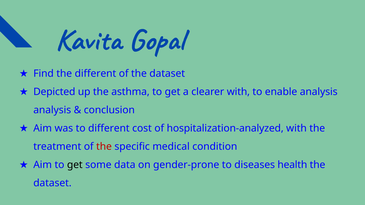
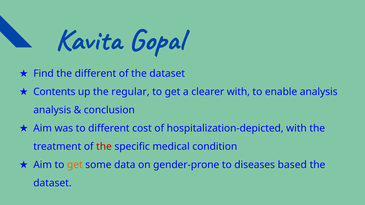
Depicted: Depicted -> Contents (54, 92)
asthma: asthma -> regular (130, 92)
hospitalization-analyzed: hospitalization-analyzed -> hospitalization-depicted (225, 129)
get colour: black -> orange (75, 165)
health: health -> based (292, 165)
